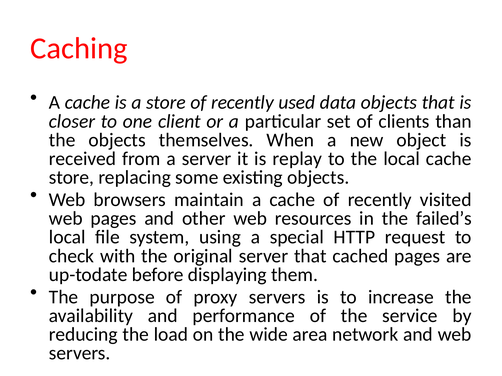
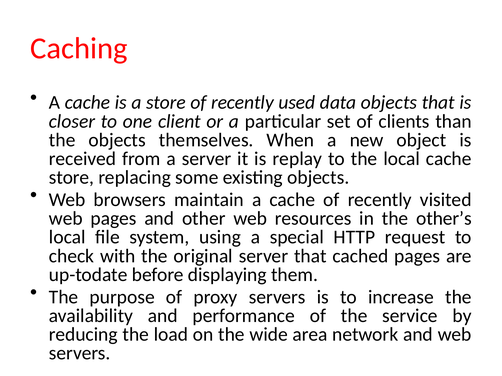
failed’s: failed’s -> other’s (444, 219)
